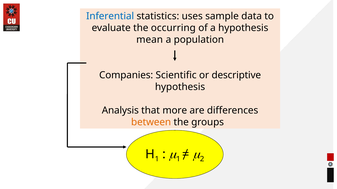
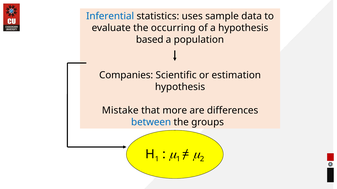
mean: mean -> based (150, 40)
descriptive: descriptive -> estimation (236, 75)
Analysis: Analysis -> Mistake (120, 111)
between colour: orange -> blue (151, 122)
